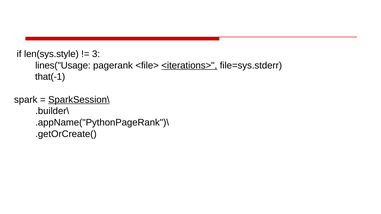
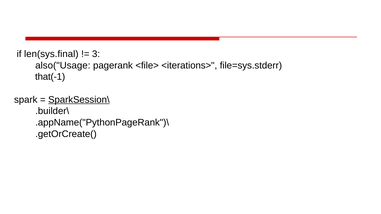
len(sys.style: len(sys.style -> len(sys.final (51, 54)
lines("Usage: lines("Usage -> also("Usage (63, 66)
<iterations> underline: present -> none (189, 66)
